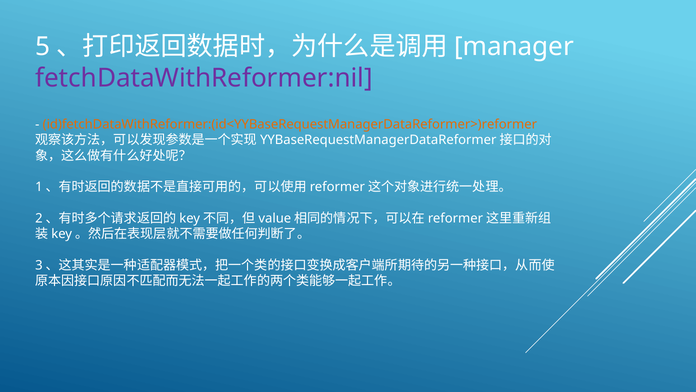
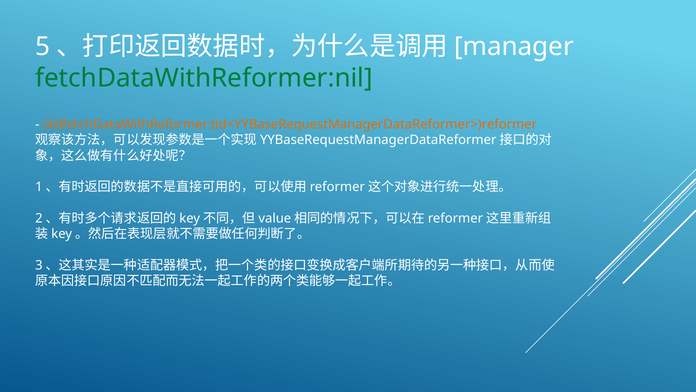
fetchDataWithReformer:nil colour: purple -> green (204, 78)
